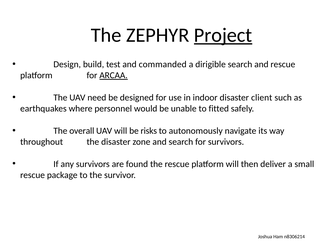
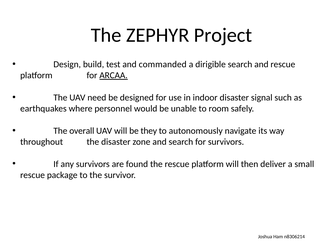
Project underline: present -> none (223, 35)
client: client -> signal (262, 98)
fitted: fitted -> room (219, 109)
risks: risks -> they (149, 131)
